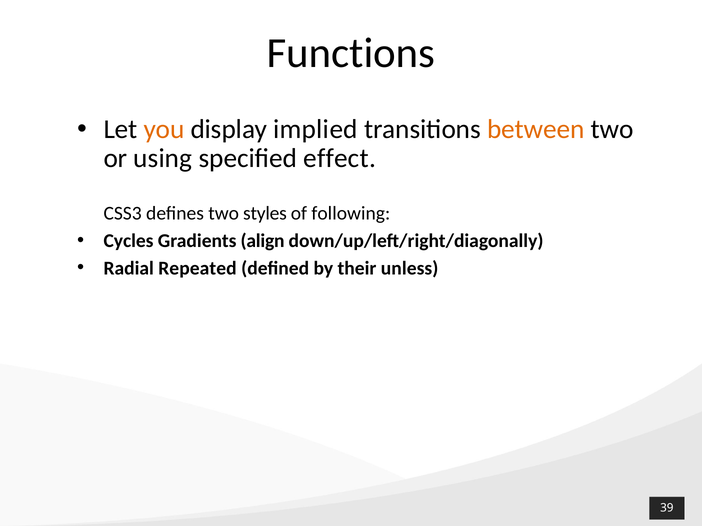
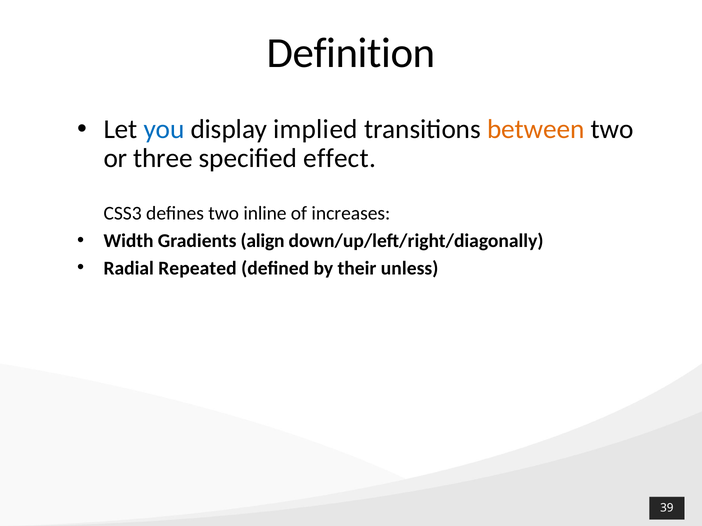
Functions: Functions -> Definition (351, 53)
you colour: orange -> blue (164, 129)
using: using -> three (163, 159)
styles: styles -> inline (265, 213)
following: following -> increases (351, 213)
Cycles: Cycles -> Width (129, 241)
